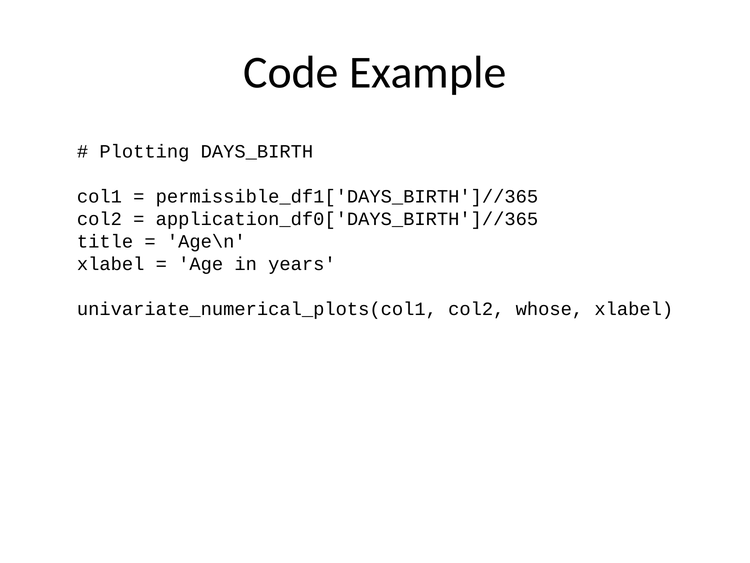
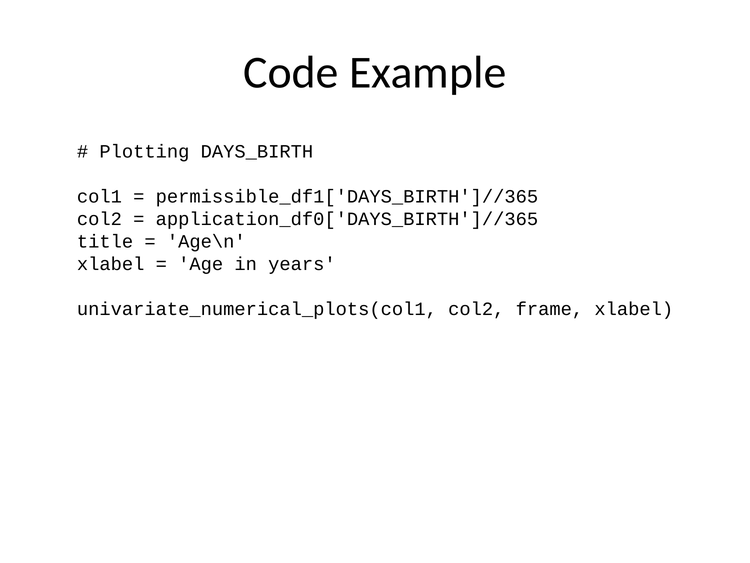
whose: whose -> frame (549, 309)
